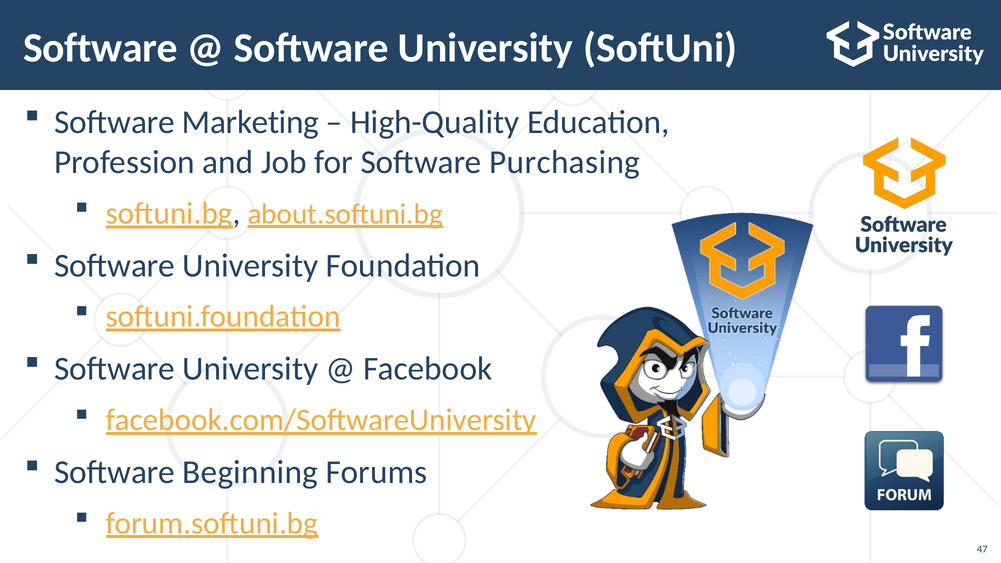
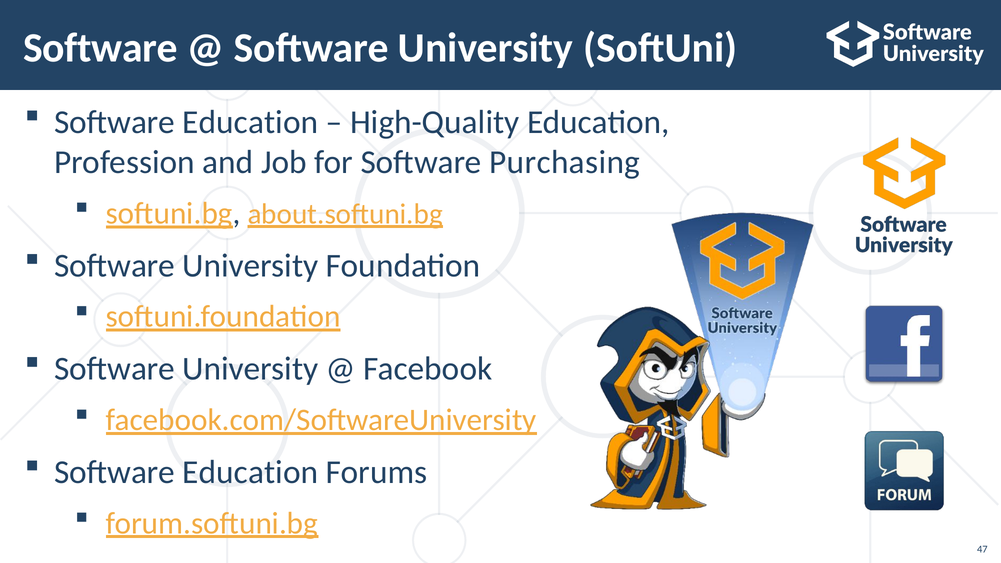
Marketing: Marketing -> Education (250, 122)
Beginning: Beginning -> Education (250, 472)
